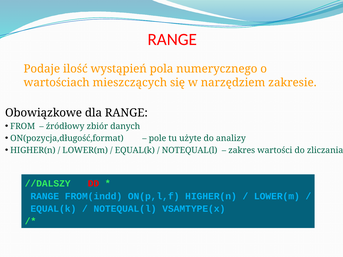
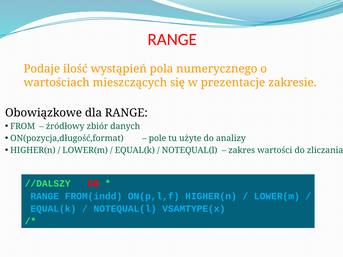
narzędziem: narzędziem -> prezentacje (233, 83)
